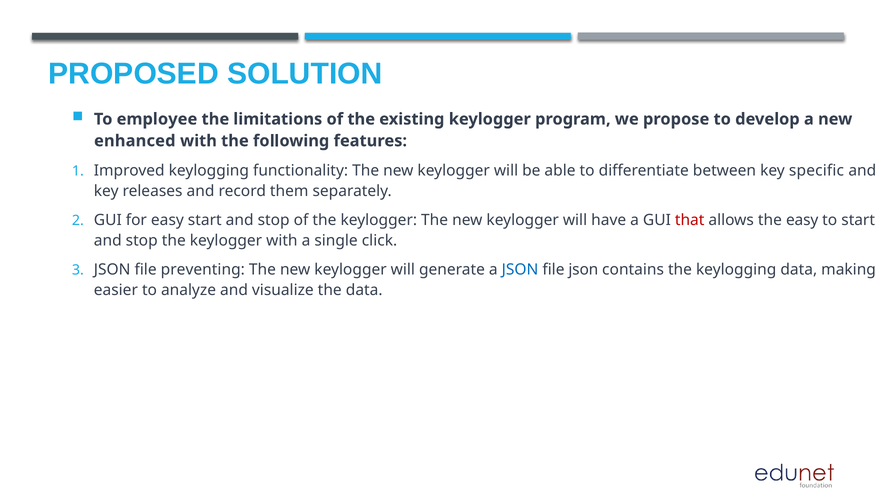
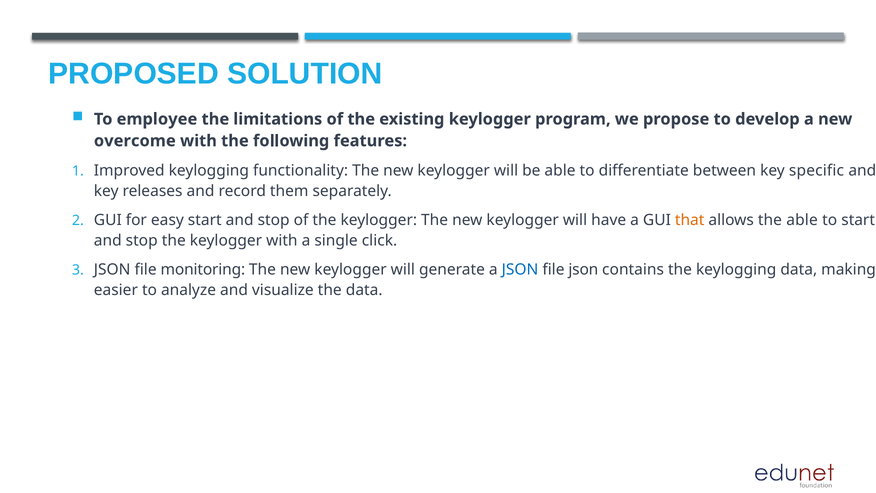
enhanced: enhanced -> overcome (135, 141)
that colour: red -> orange (690, 220)
the easy: easy -> able (802, 220)
preventing: preventing -> monitoring (203, 269)
